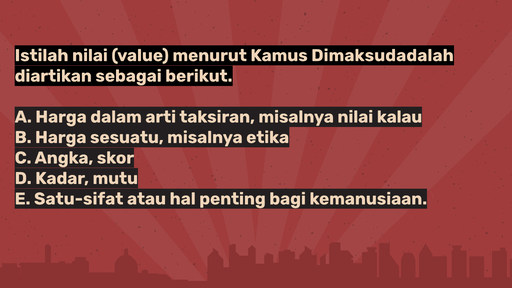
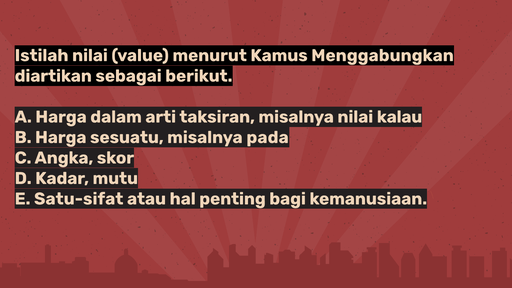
Dimaksudadalah: Dimaksudadalah -> Menggabungkan (383, 55)
etika: etika -> pada (268, 137)
